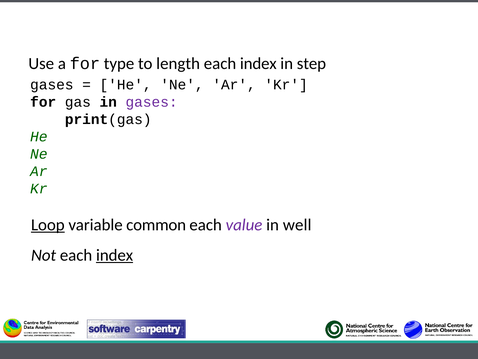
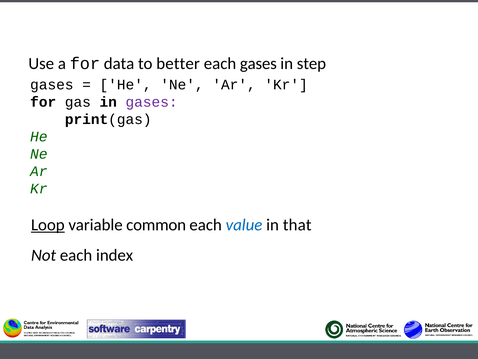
type: type -> data (119, 63)
length: length -> better (178, 63)
index: index -> gases (258, 63)
value colour: purple -> blue (244, 225)
well: well -> that (297, 225)
index underline: present -> none (115, 255)
